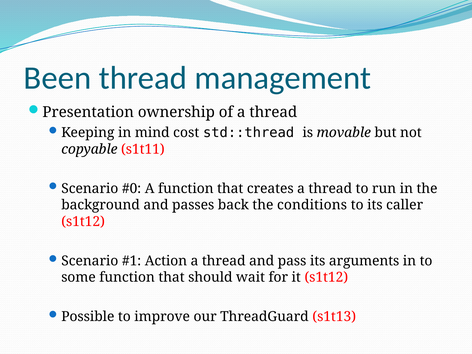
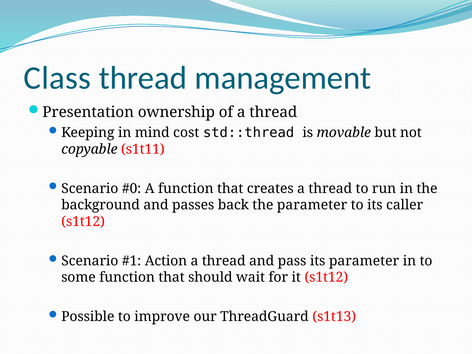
Been: Been -> Class (57, 78)
the conditions: conditions -> parameter (312, 205)
its arguments: arguments -> parameter (364, 261)
